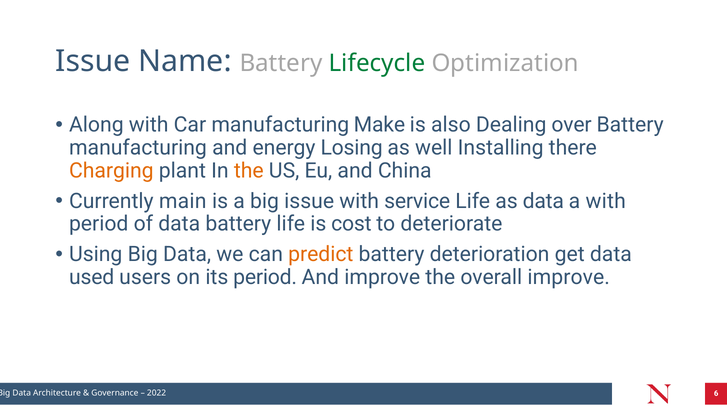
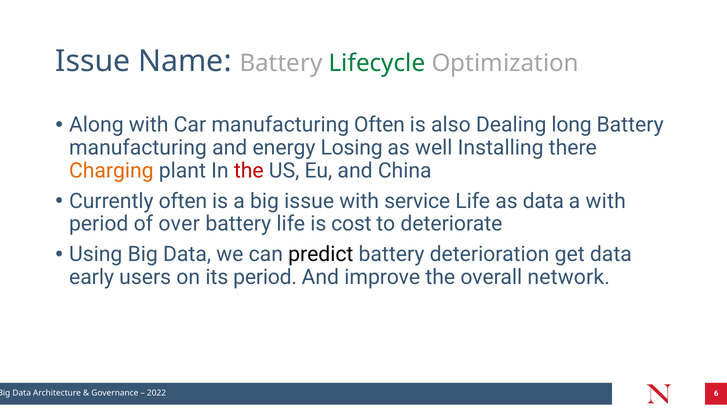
manufacturing Make: Make -> Often (379, 125)
over: over -> long (572, 125)
the colour: orange -> red (249, 171)
Currently main: main -> often (183, 201)
of data: data -> over (179, 224)
predict colour: orange -> black (321, 254)
used: used -> early (92, 277)
overall improve: improve -> network (569, 277)
